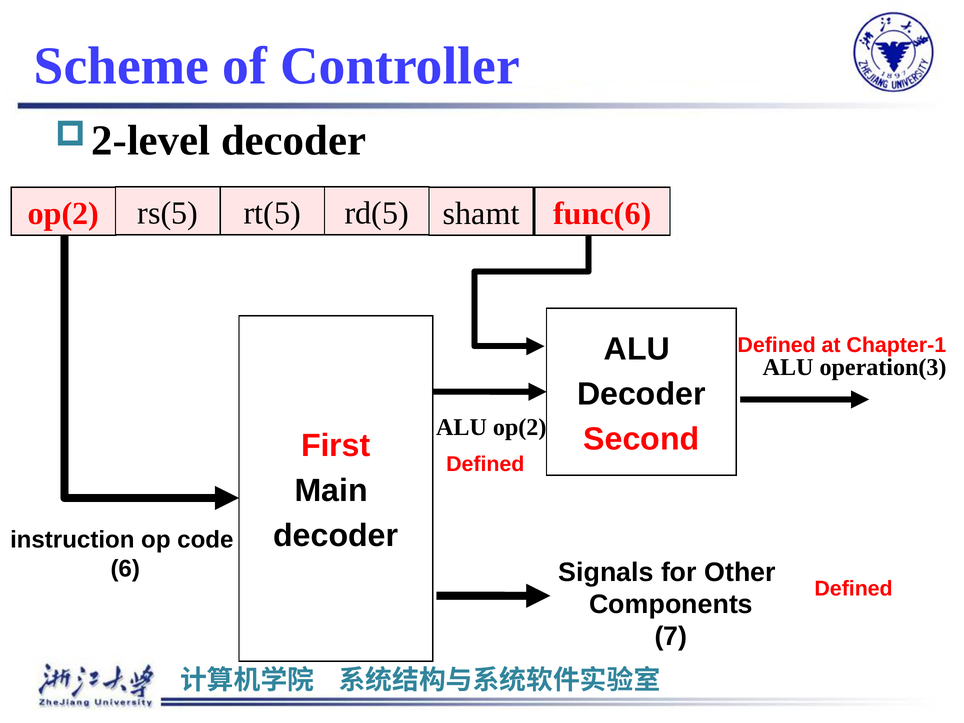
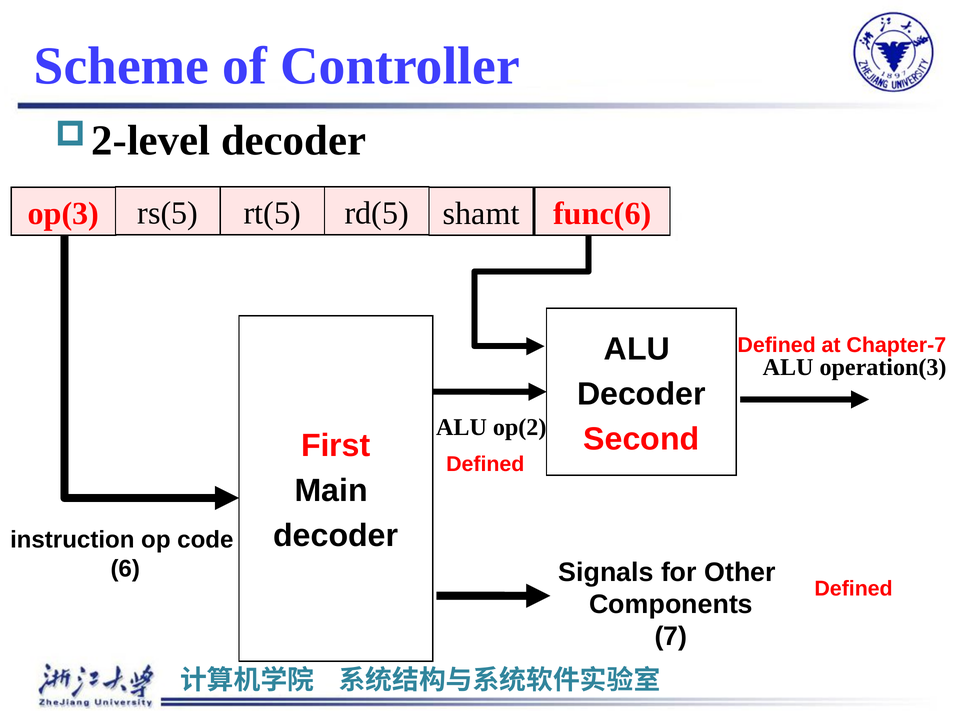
op(2: op(2 -> op(3 (63, 214)
Chapter-1: Chapter-1 -> Chapter-7 (896, 345)
